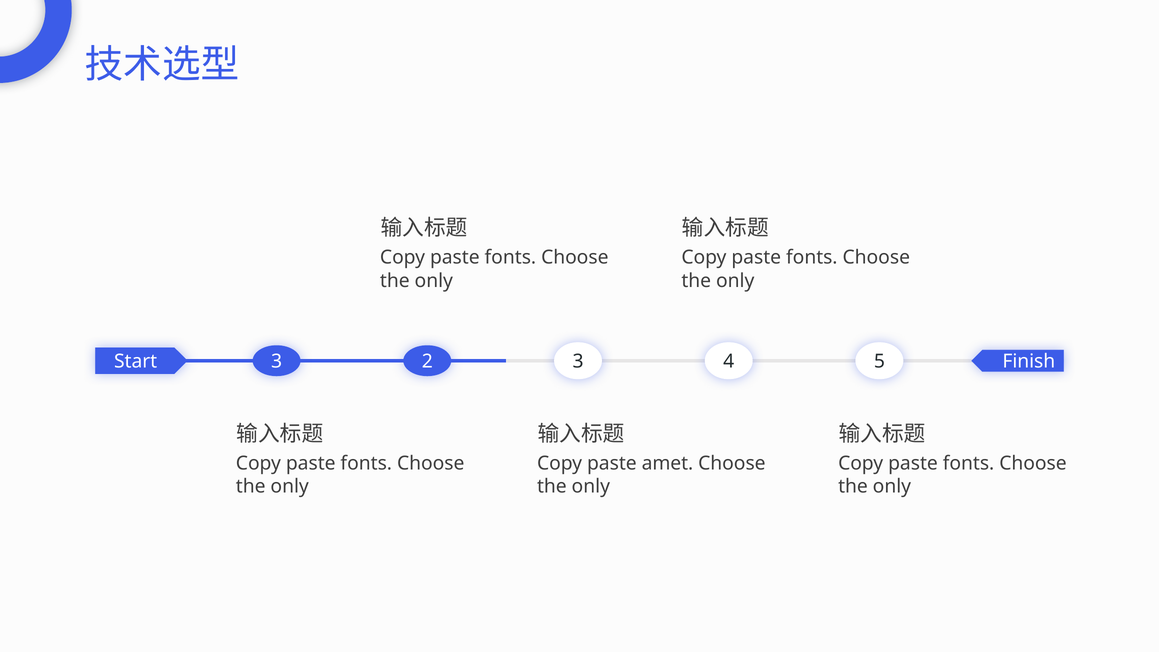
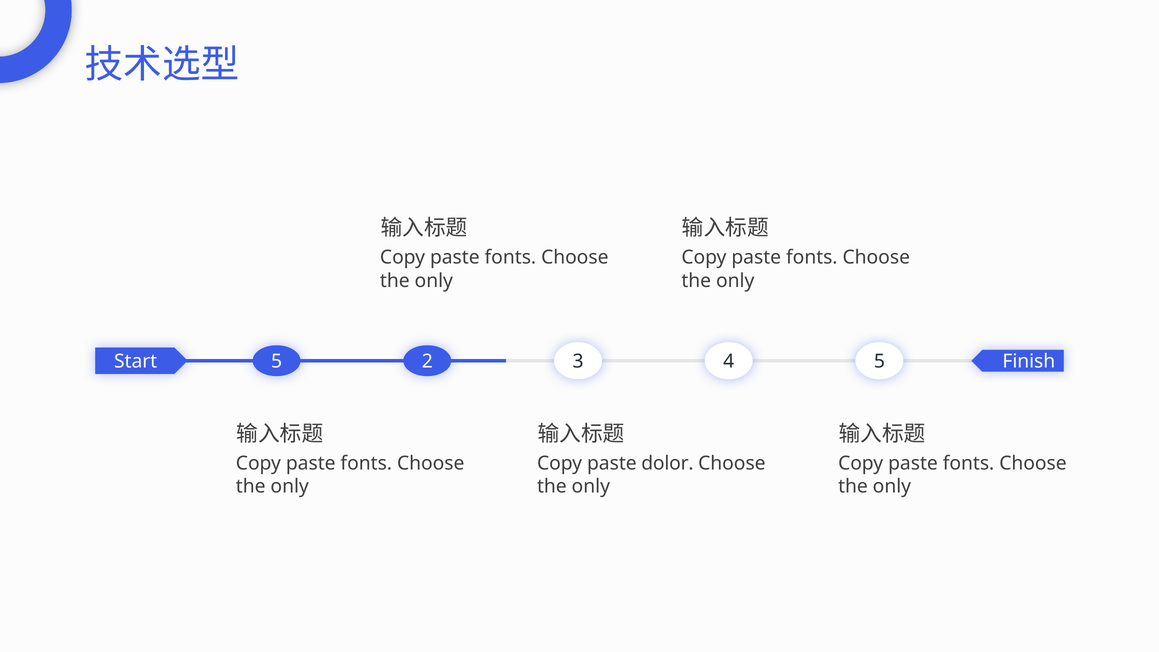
Start 3: 3 -> 5 (277, 361)
amet: amet -> dolor (667, 463)
